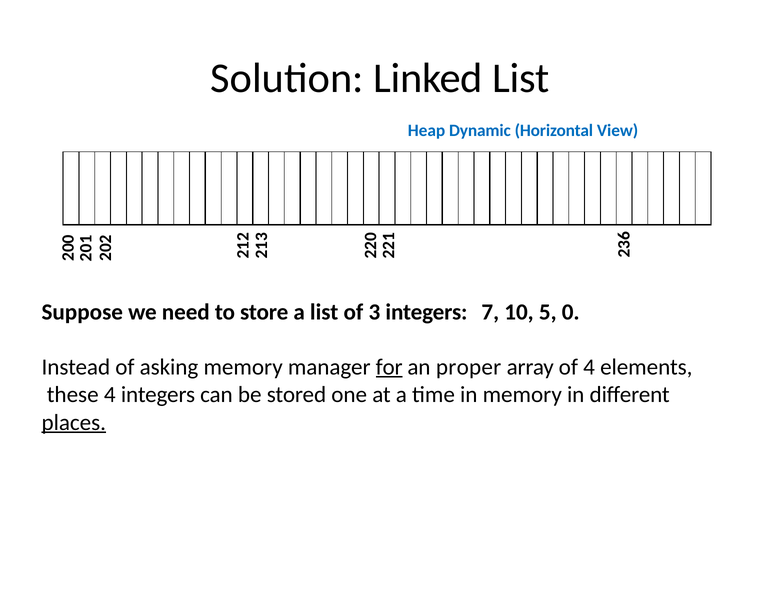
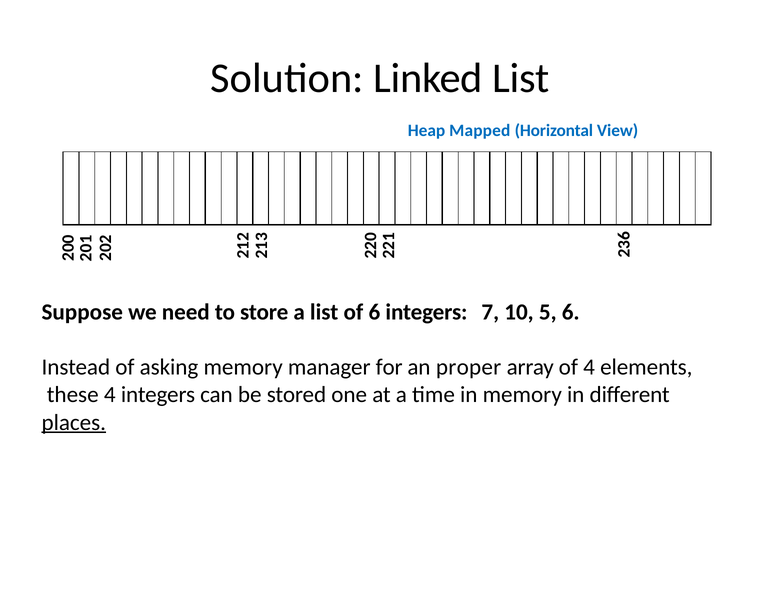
Dynamic: Dynamic -> Mapped (480, 130)
of 3: 3 -> 6 (374, 312)
5 0: 0 -> 6 (571, 312)
for underline: present -> none (389, 367)
